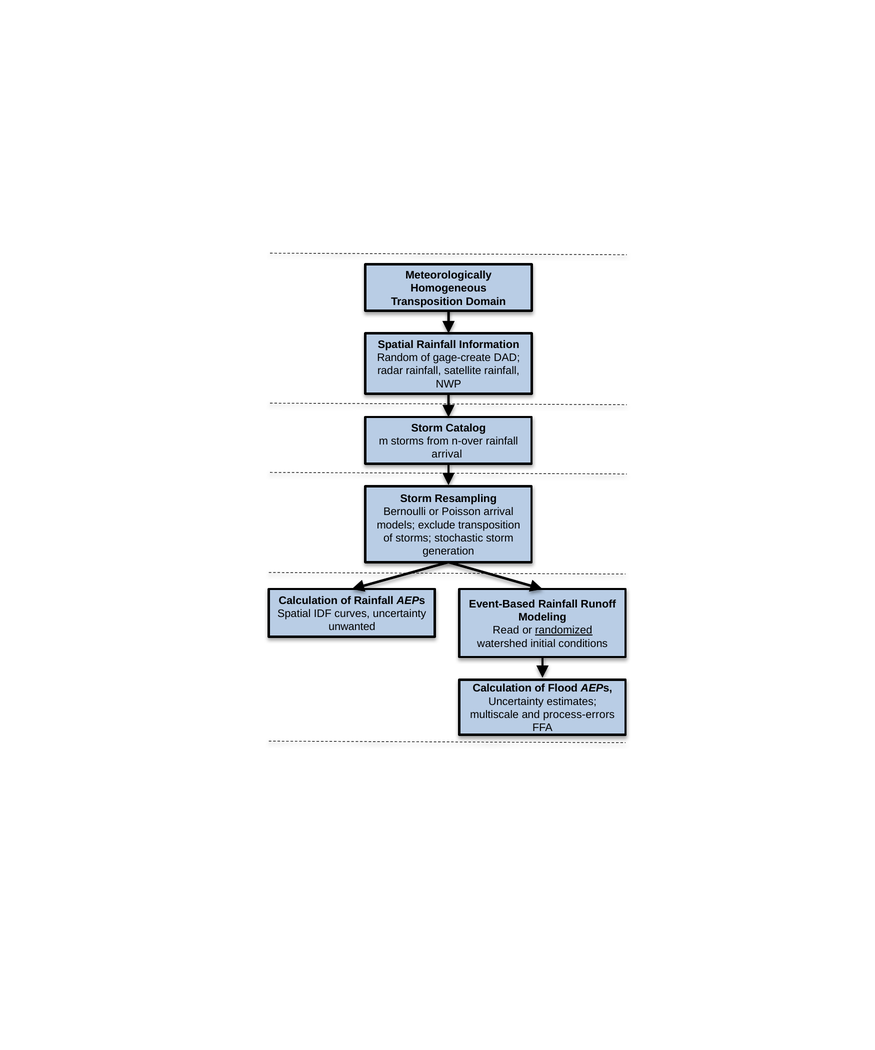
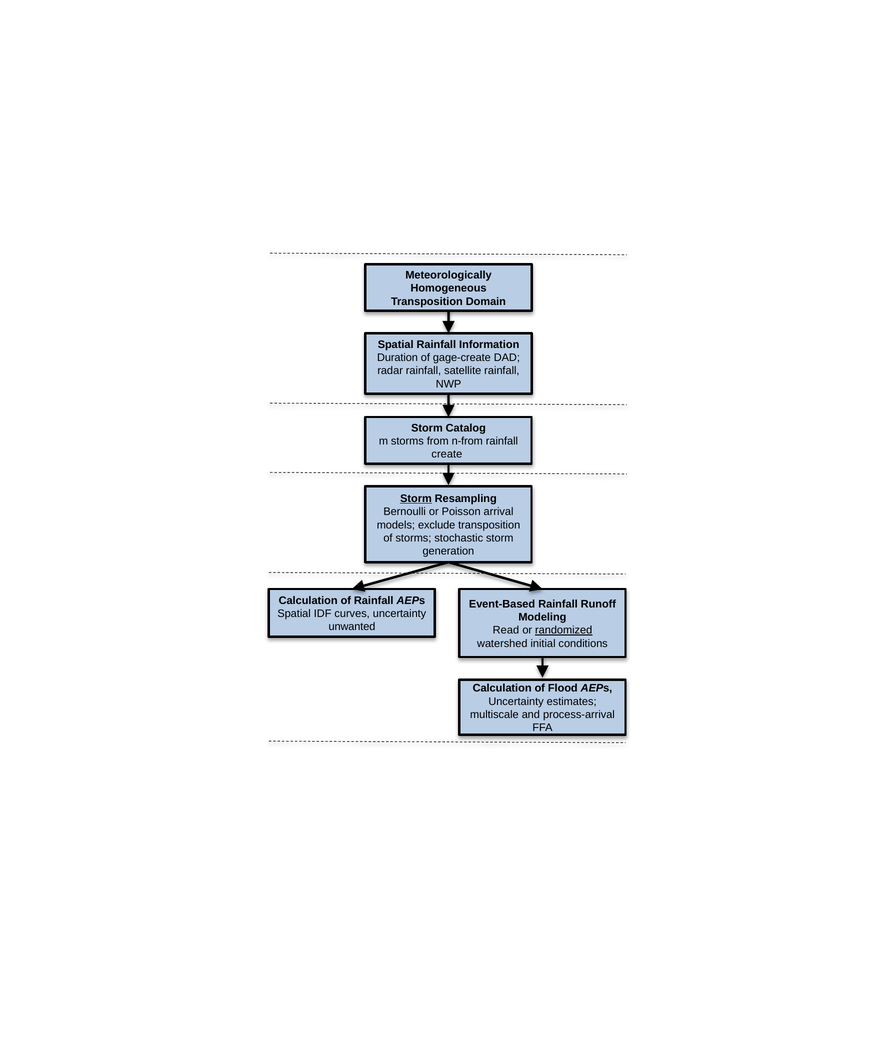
Random: Random -> Duration (397, 358)
n-over: n-over -> n-from (467, 441)
arrival: arrival -> create (447, 454)
Storm underline: none -> present (416, 499)
process-errors: process-errors -> process-arrival (579, 715)
